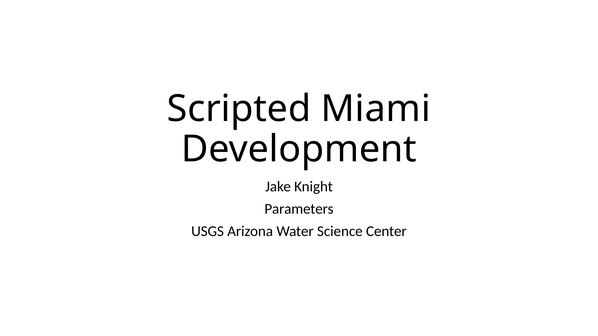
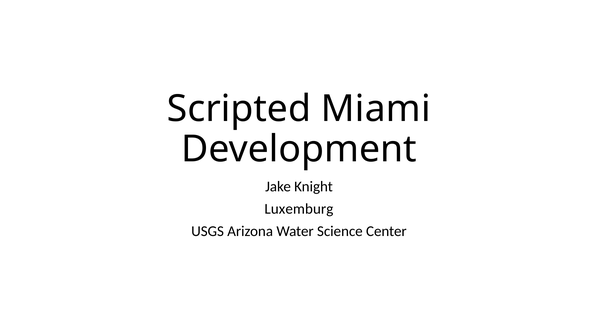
Parameters: Parameters -> Luxemburg (299, 209)
